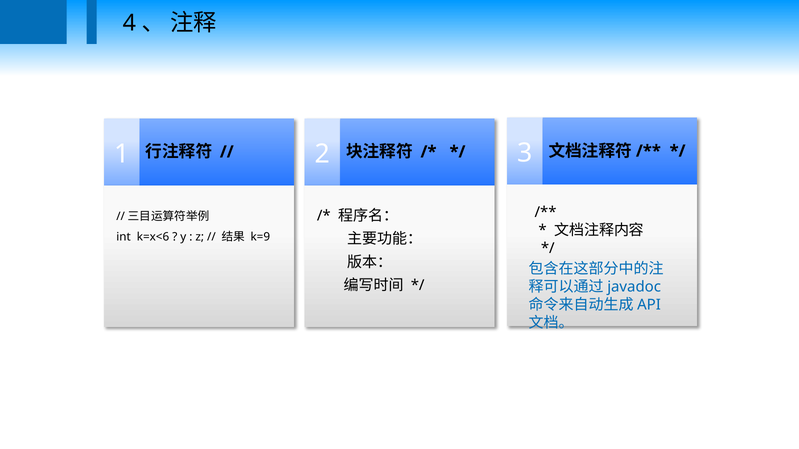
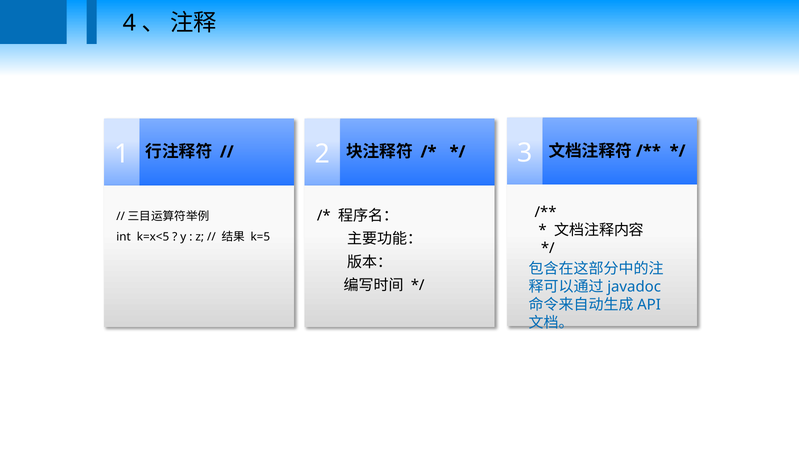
k=x<6: k=x<6 -> k=x<5 (153, 237)
k=9: k=9 -> k=5 (260, 237)
